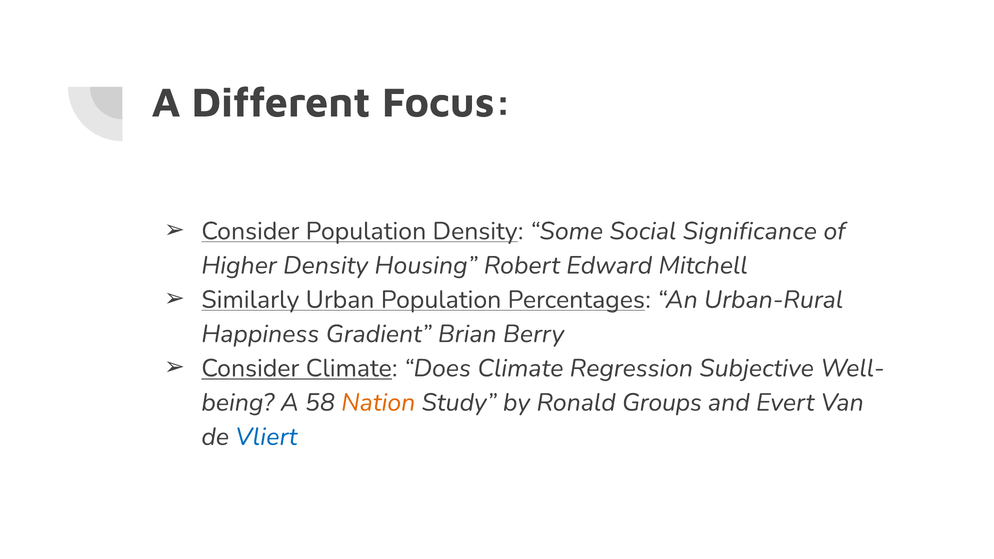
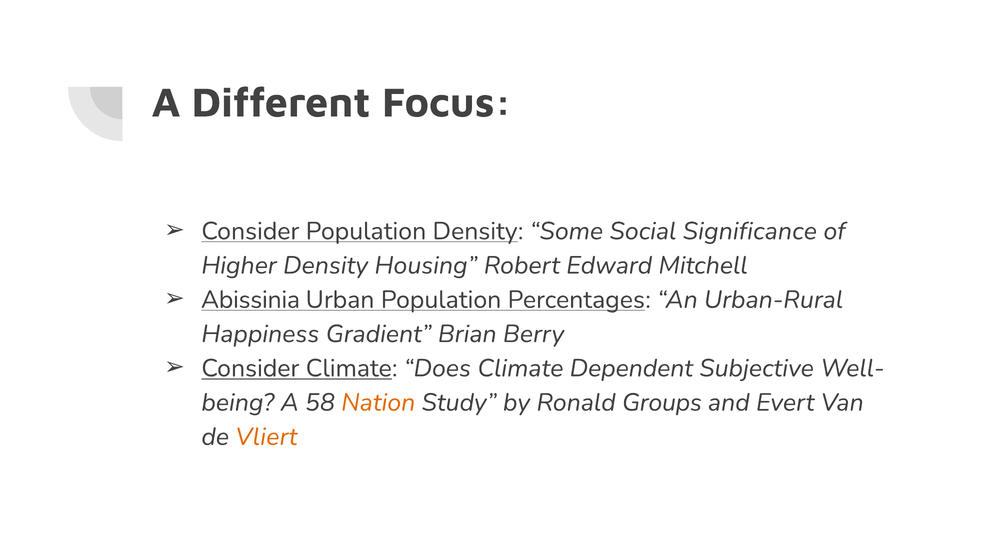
Similarly: Similarly -> Abissinia (251, 300)
Regression: Regression -> Dependent (631, 368)
Vliert colour: blue -> orange (266, 437)
